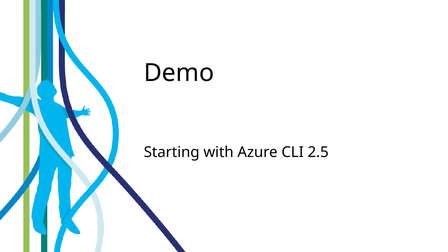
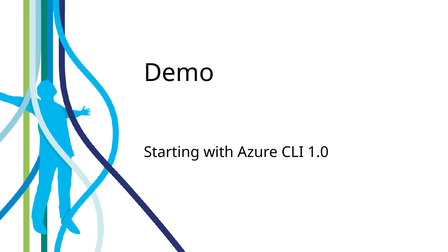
2.5: 2.5 -> 1.0 (318, 152)
